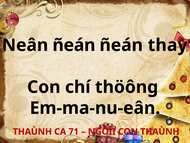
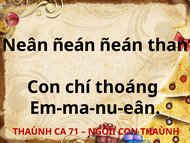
thay: thay -> than (168, 45)
thöông: thöông -> thoáng (127, 87)
